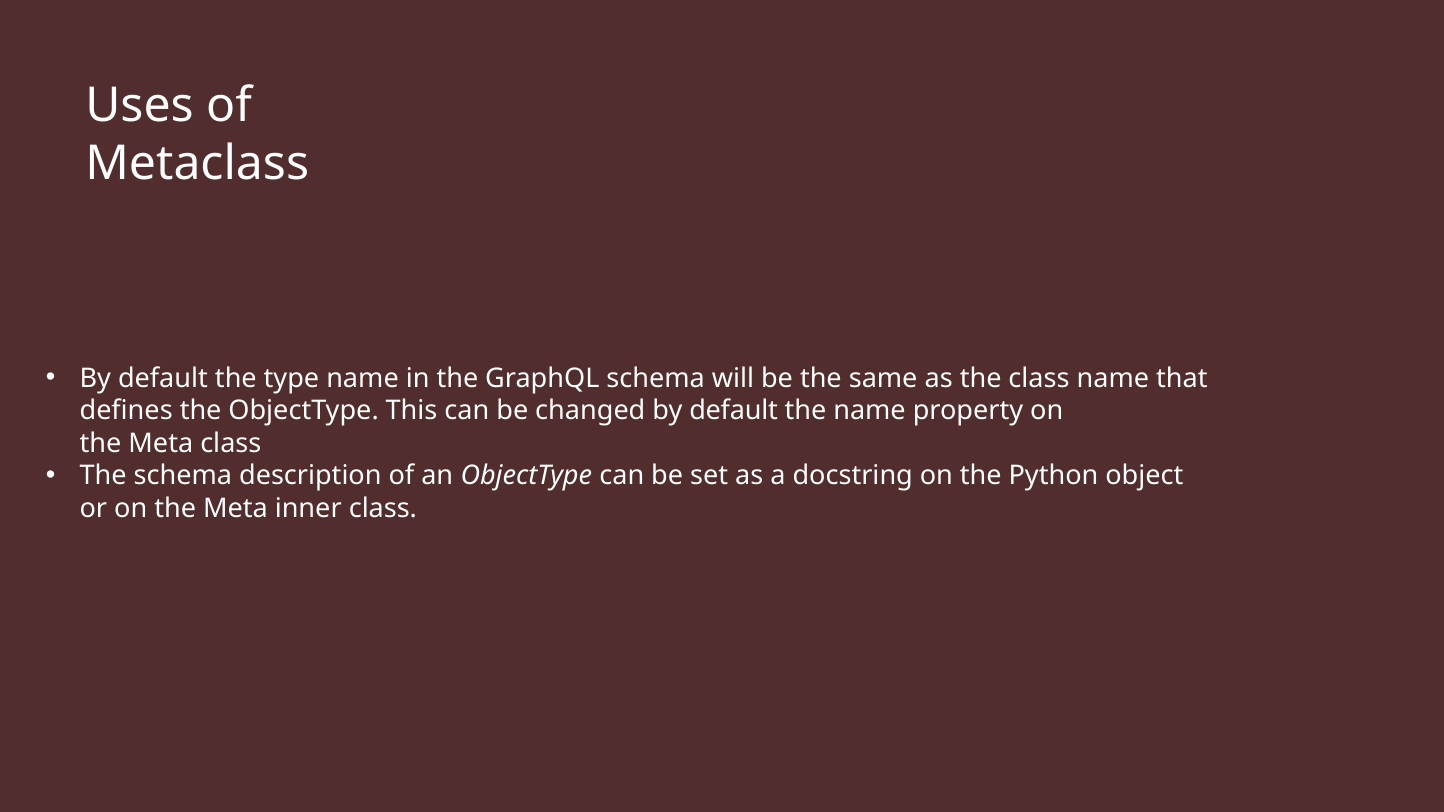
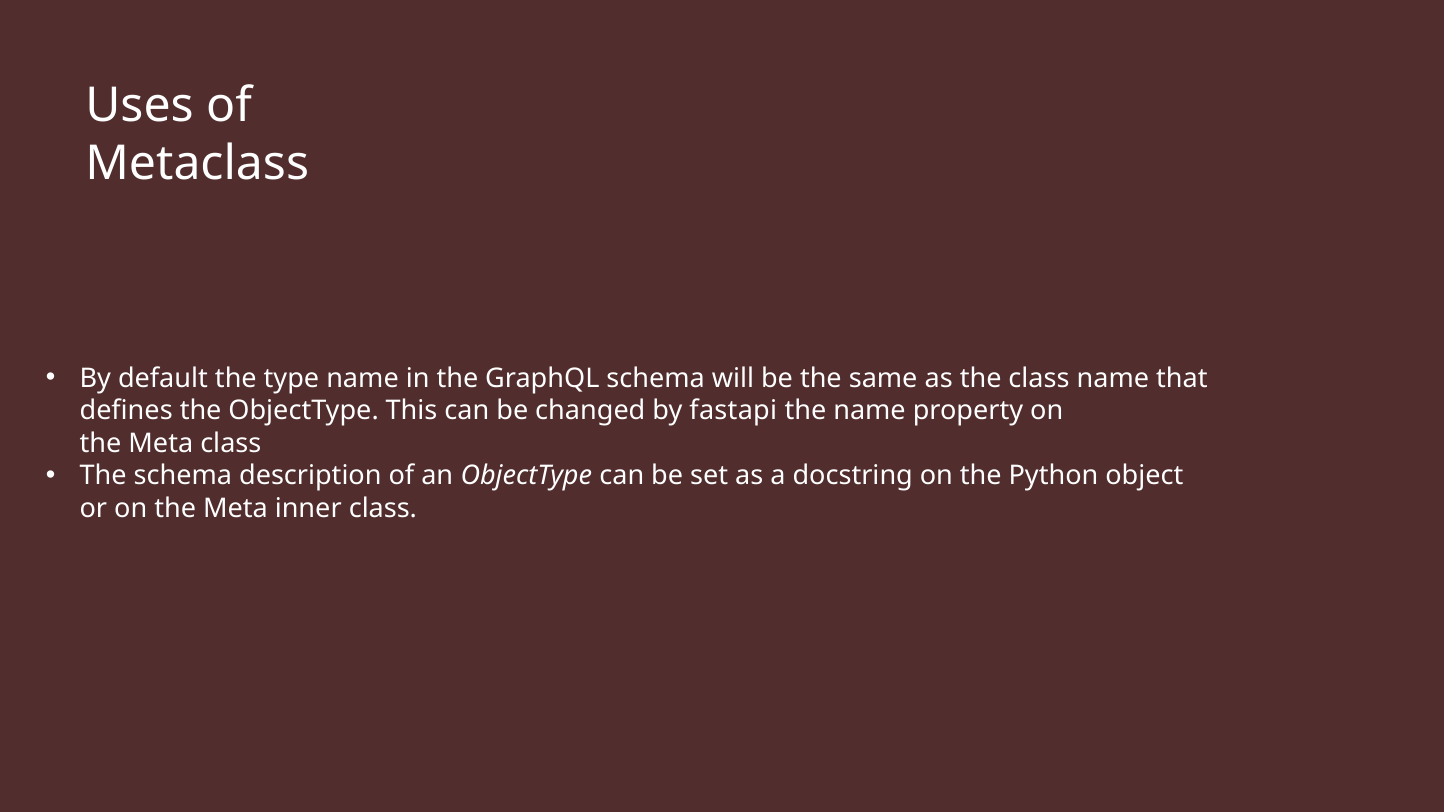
changed by default: default -> fastapi (733, 411)
